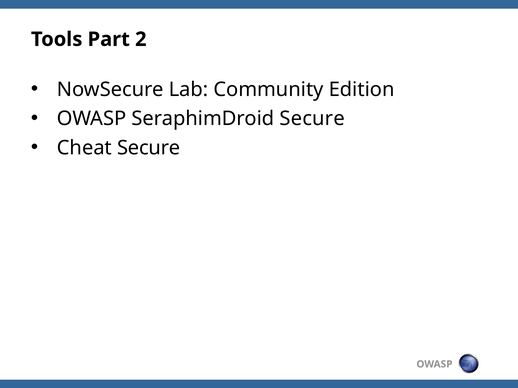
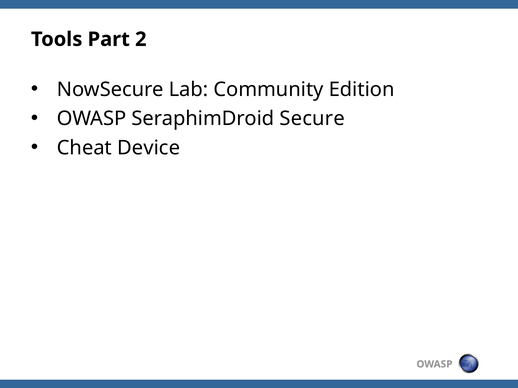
Cheat Secure: Secure -> Device (149, 148)
